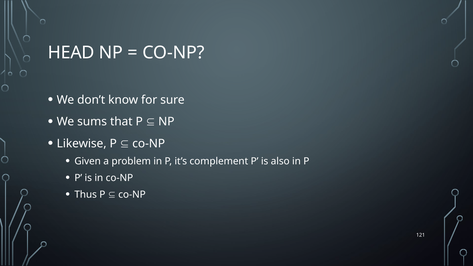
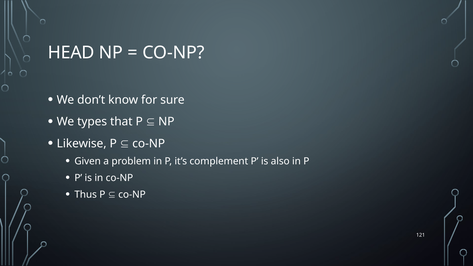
sums: sums -> types (92, 122)
